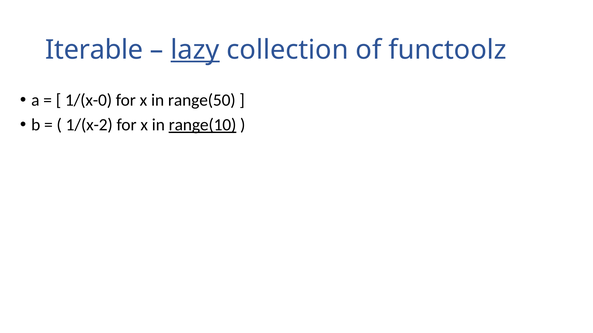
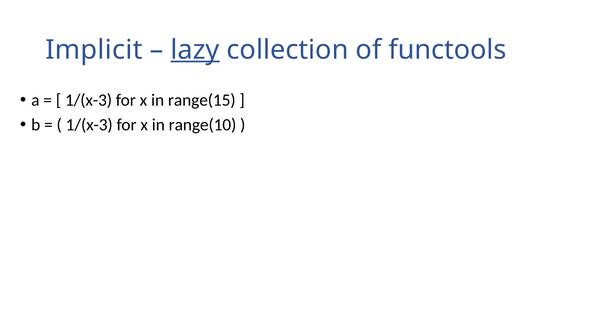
Iterable: Iterable -> Implicit (94, 50)
functoolz: functoolz -> functools (447, 50)
1/(x-0: 1/(x-0 -> 1/(x-3 (89, 100)
range(50: range(50 -> range(15 (202, 100)
1/(x-2: 1/(x-2 -> 1/(x-3 (89, 125)
range(10 underline: present -> none (203, 125)
